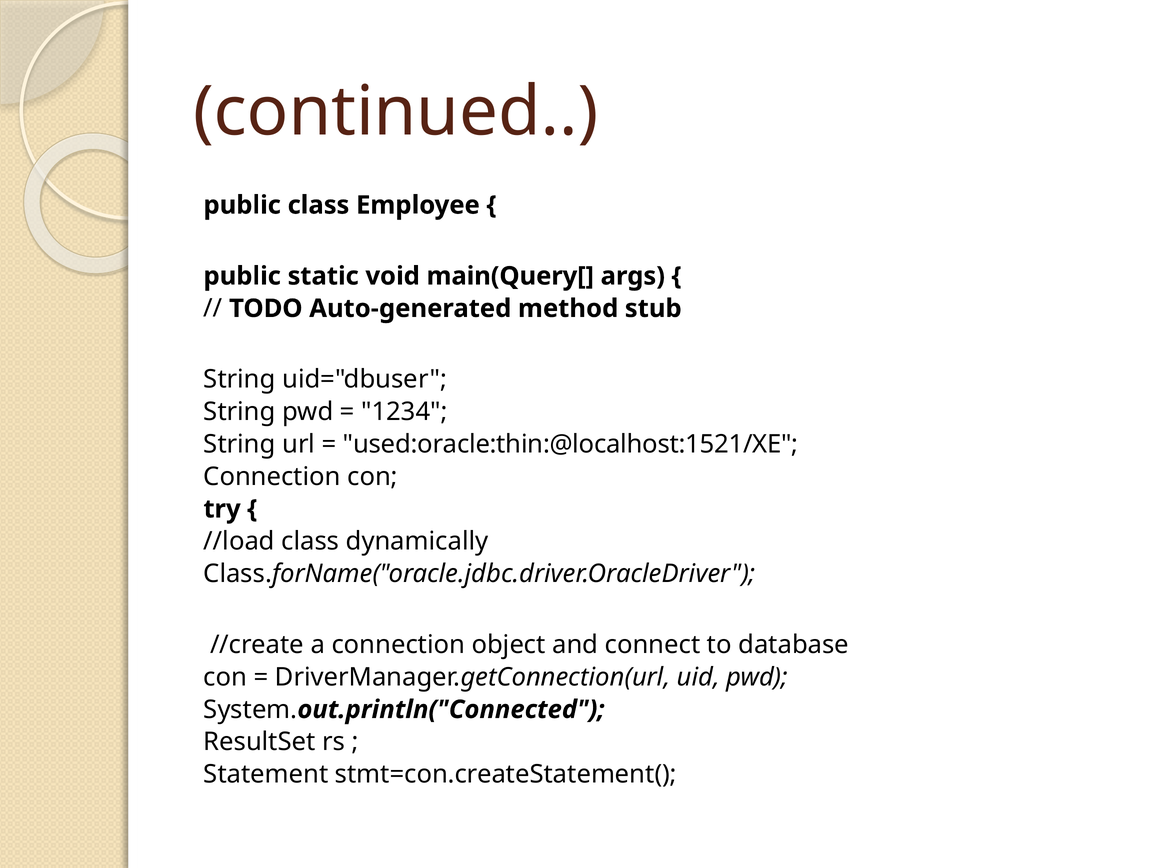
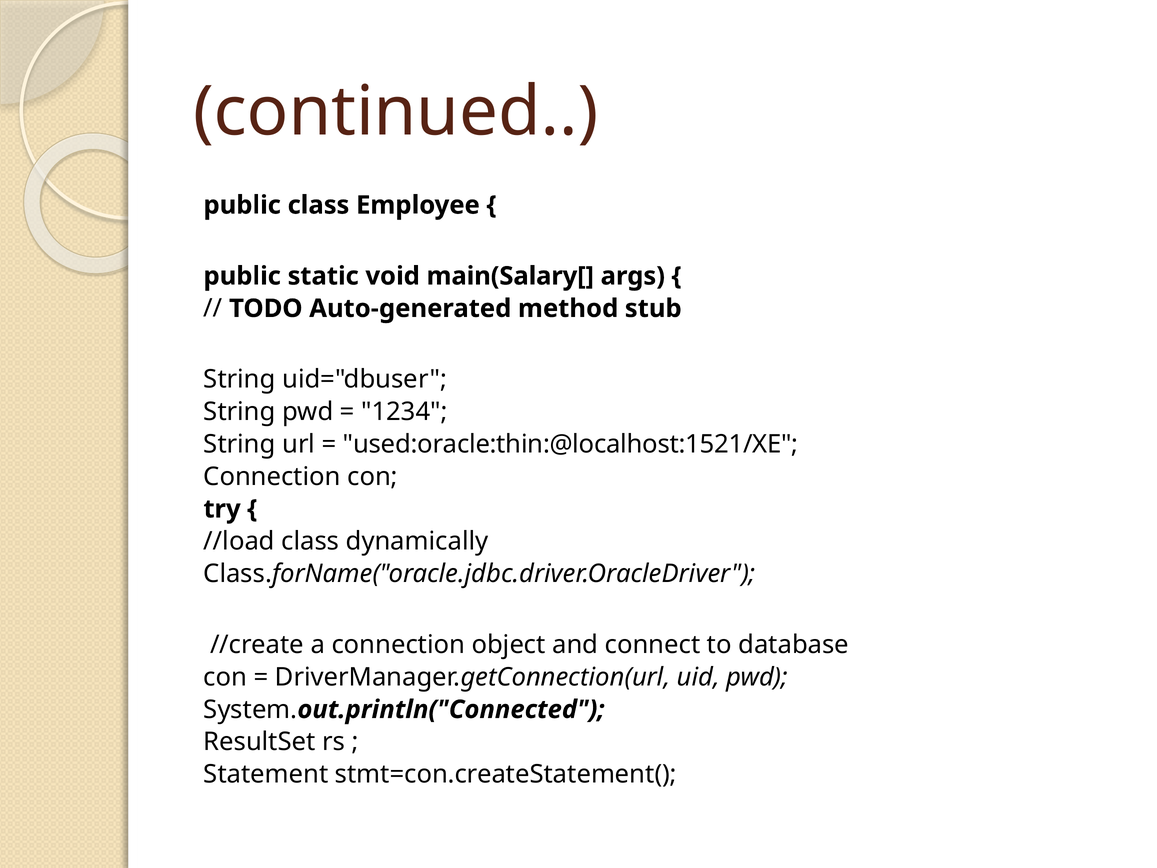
main(Query[: main(Query[ -> main(Salary[ (510, 276)
